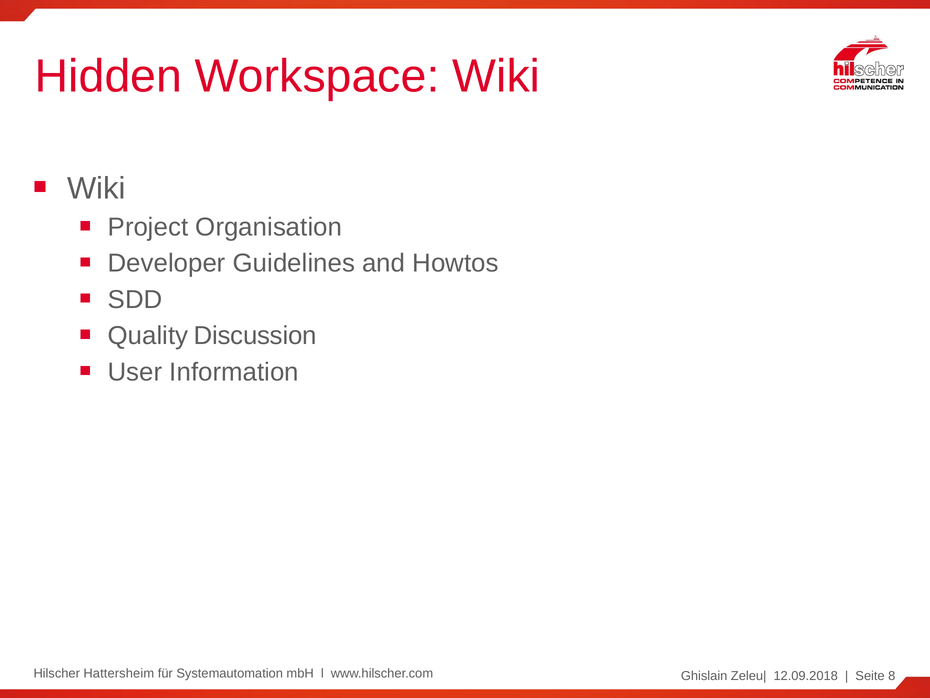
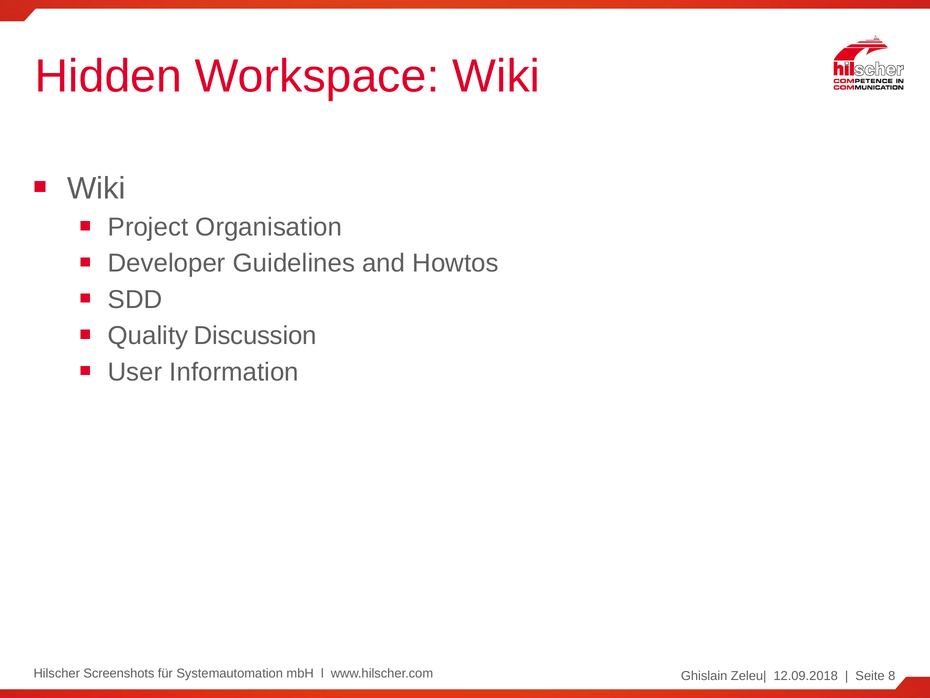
Hattersheim: Hattersheim -> Screenshots (119, 673)
